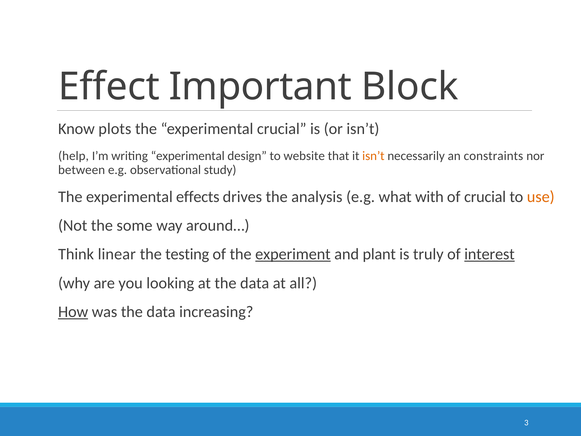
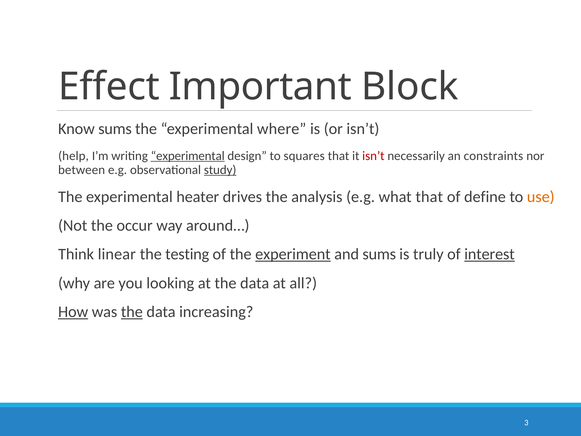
Know plots: plots -> sums (115, 129)
experimental crucial: crucial -> where (282, 129)
experimental underline: none -> present (188, 156)
website: website -> squares (304, 156)
isn’t colour: orange -> red (373, 156)
study underline: none -> present (220, 170)
effects: effects -> heater (198, 197)
what with: with -> that (429, 197)
of crucial: crucial -> define (485, 197)
some: some -> occur (135, 225)
and plant: plant -> sums (379, 254)
the underline: none -> present (132, 312)
